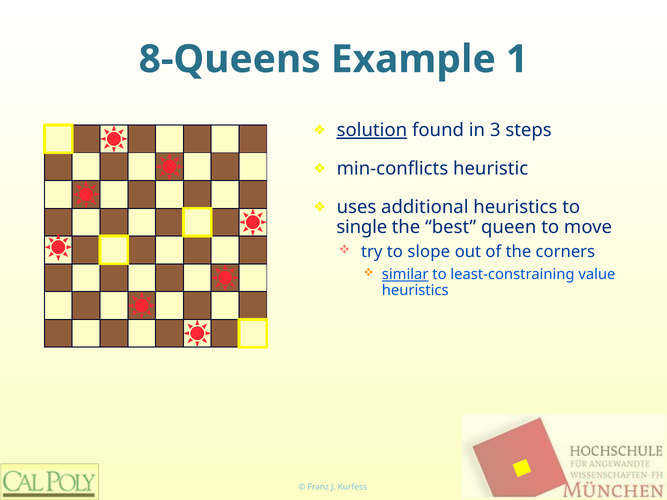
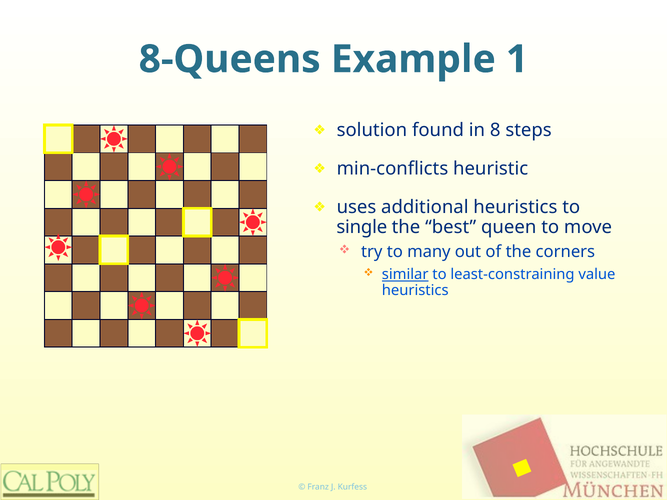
solution underline: present -> none (372, 130)
3: 3 -> 8 (495, 130)
slope: slope -> many (429, 252)
